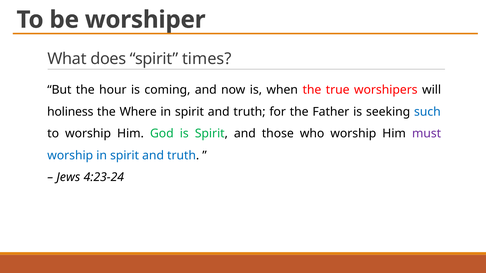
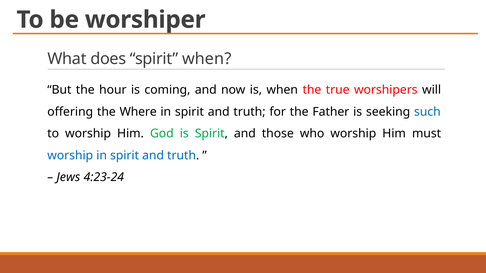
spirit times: times -> when (207, 59)
holiness: holiness -> offering (70, 112)
must colour: purple -> black (427, 134)
